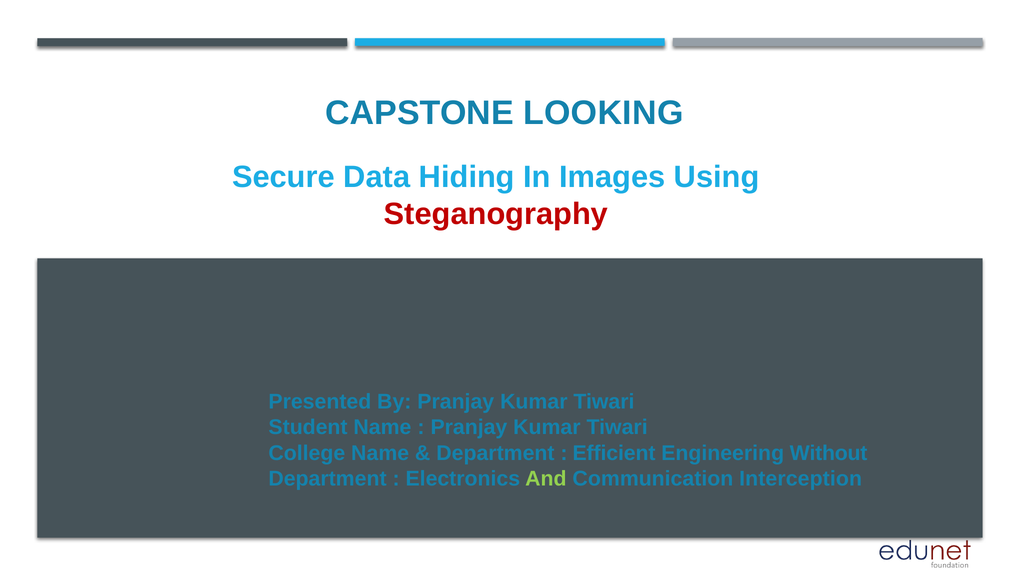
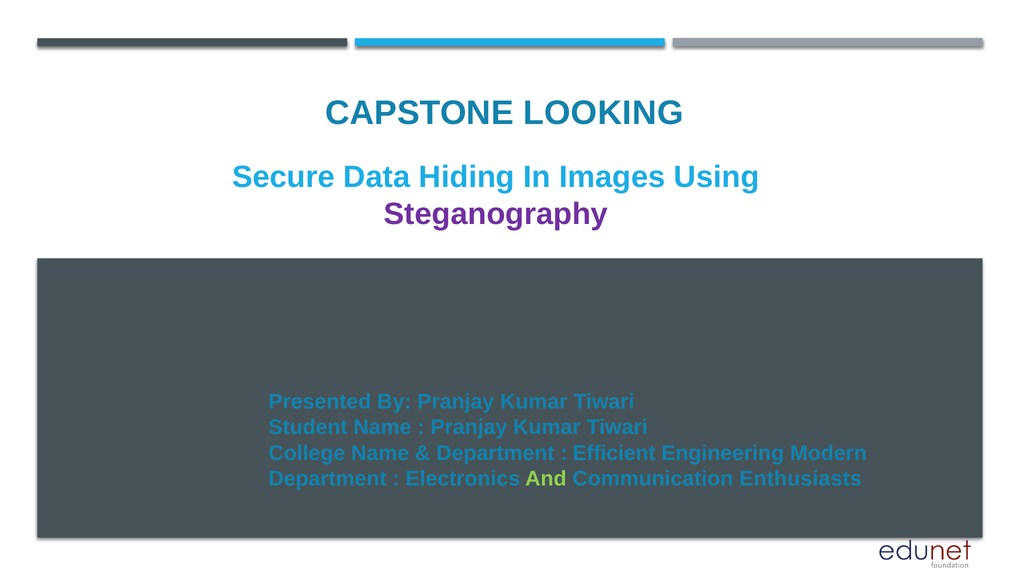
Steganography colour: red -> purple (496, 214)
Without: Without -> Modern (828, 453)
Interception: Interception -> Enthusiasts (801, 478)
